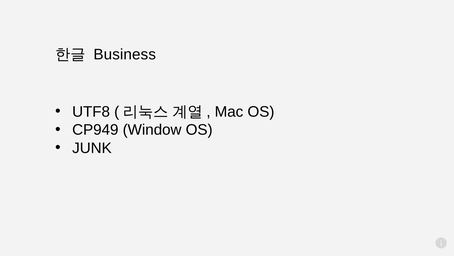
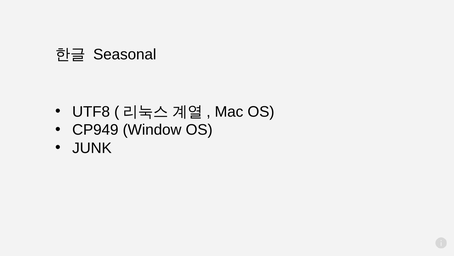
Business: Business -> Seasonal (125, 54)
